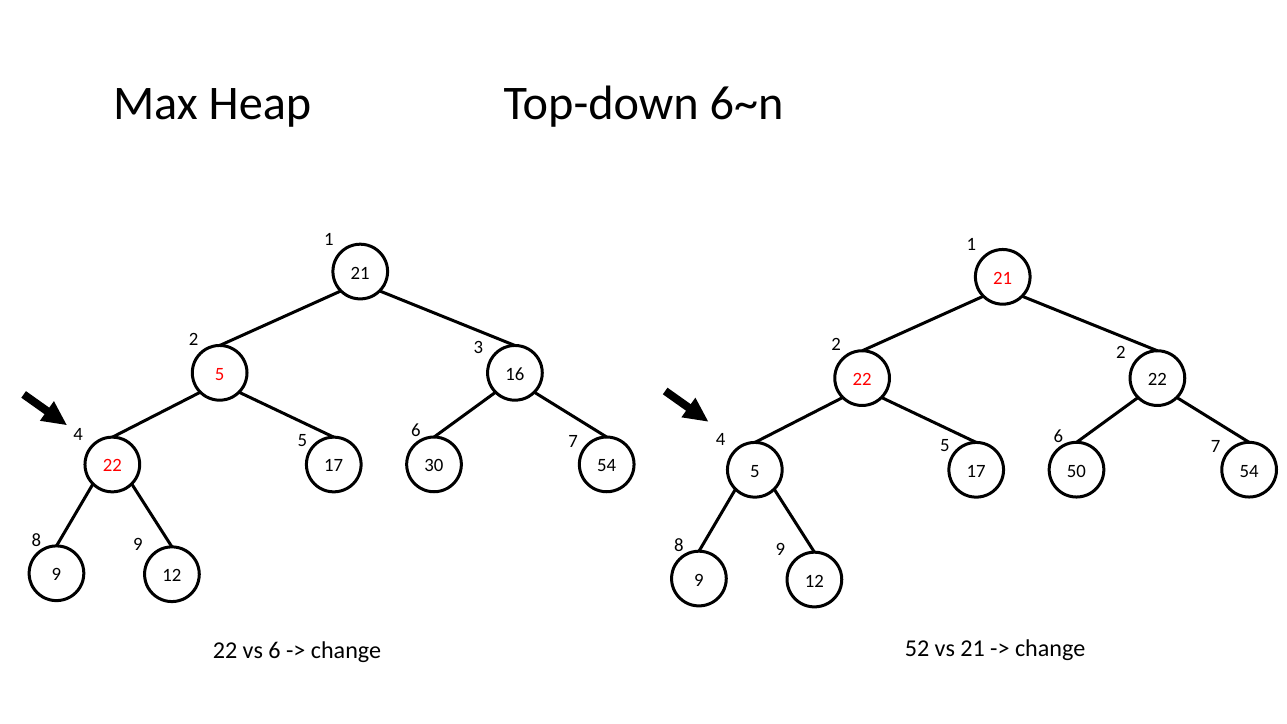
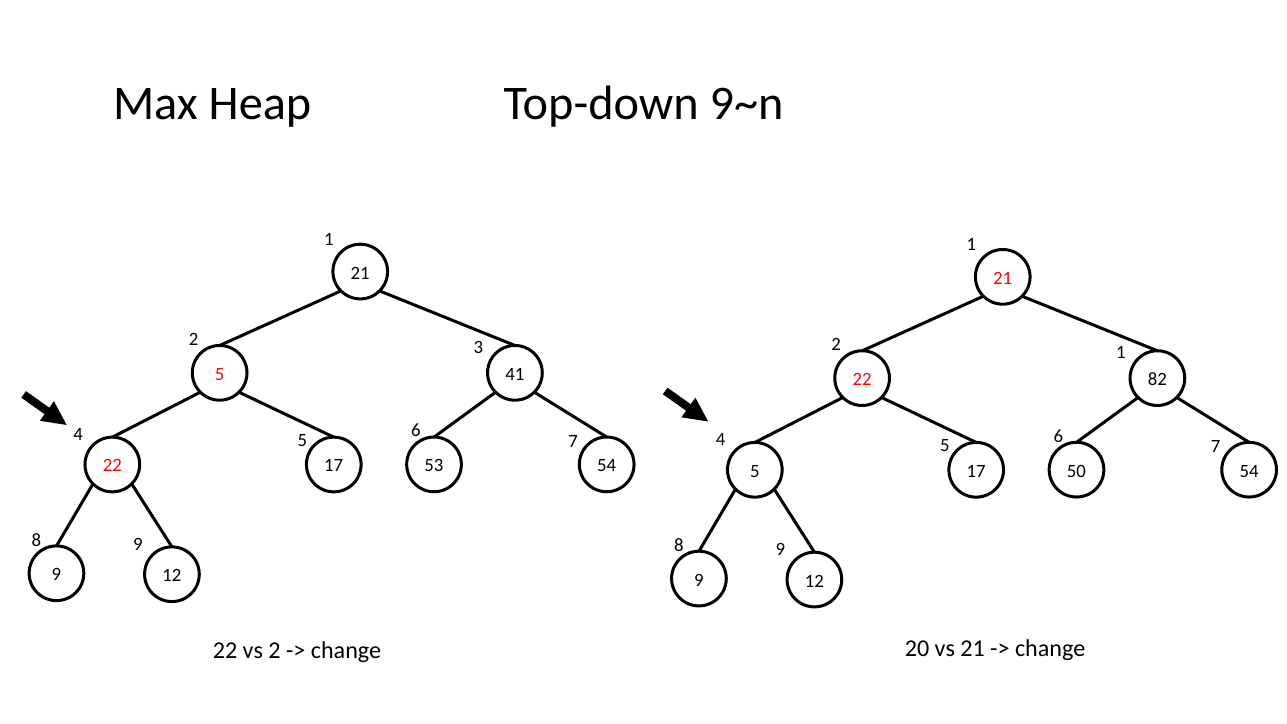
6~n: 6~n -> 9~n (747, 104)
2 2: 2 -> 1 (1121, 353)
16: 16 -> 41 (515, 374)
22 22: 22 -> 82 (1157, 379)
30: 30 -> 53 (434, 466)
vs 6: 6 -> 2 (274, 651)
52: 52 -> 20 (917, 648)
